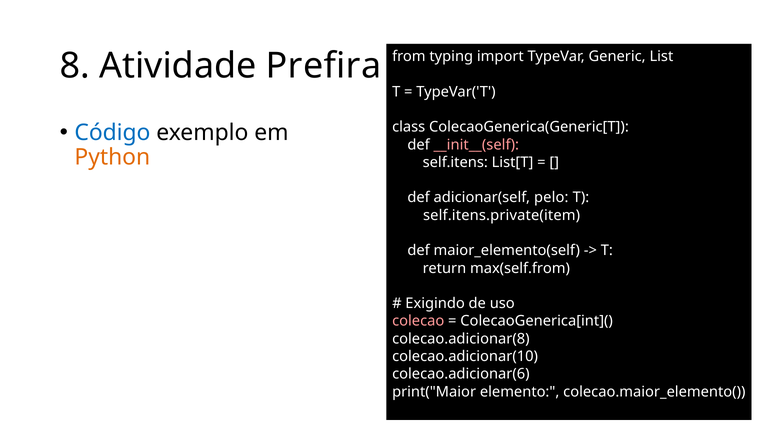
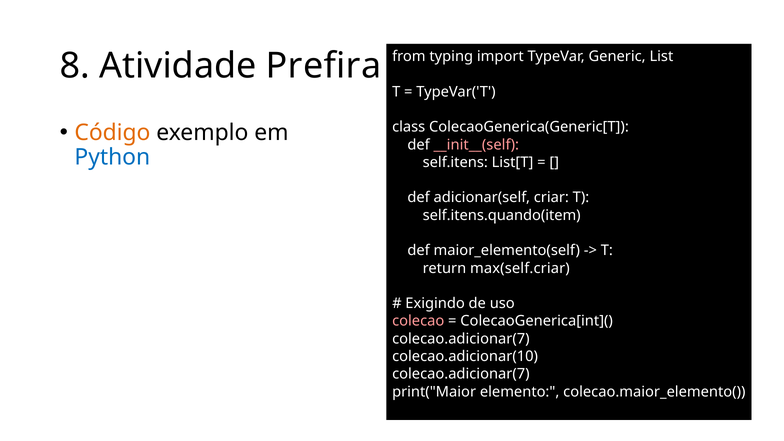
Código colour: blue -> orange (112, 133)
Python colour: orange -> blue (112, 157)
pelo: pelo -> criar (551, 198)
self.itens.private(item: self.itens.private(item -> self.itens.quando(item (502, 215)
max(self.from: max(self.from -> max(self.criar (520, 268)
colecao.adicionar(8: colecao.adicionar(8 -> colecao.adicionar(7 (461, 339)
colecao.adicionar(6: colecao.adicionar(6 -> colecao.adicionar(7 (461, 374)
